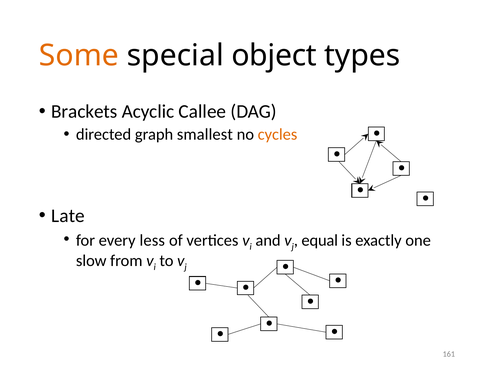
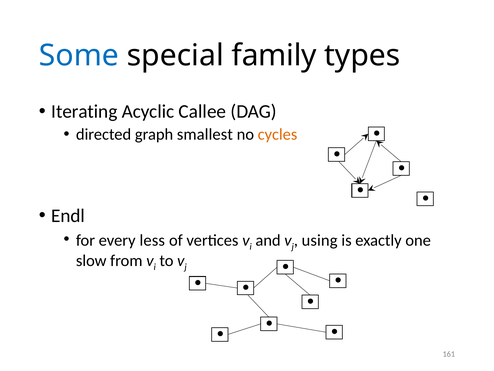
Some colour: orange -> blue (79, 55)
object: object -> family (274, 55)
Brackets: Brackets -> Iterating (84, 111)
Late: Late -> Endl (68, 215)
equal: equal -> using (320, 240)
